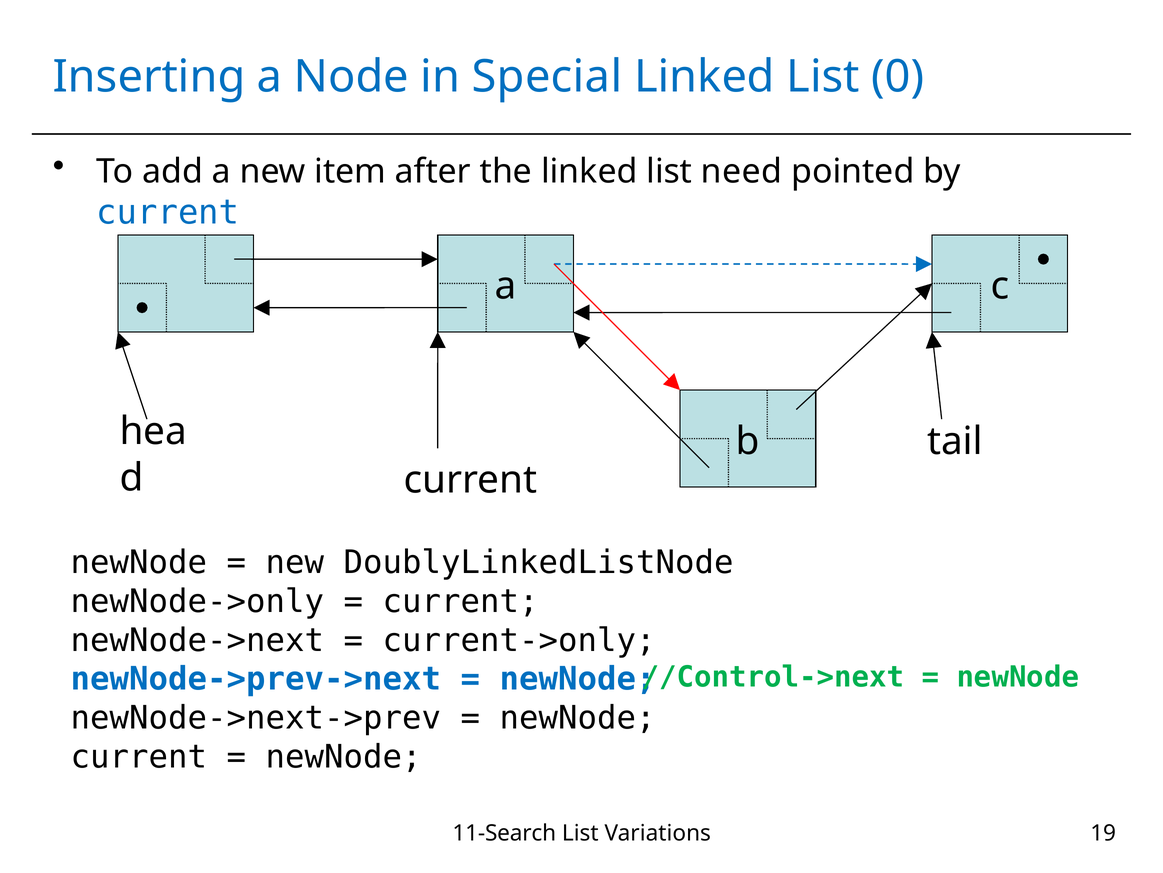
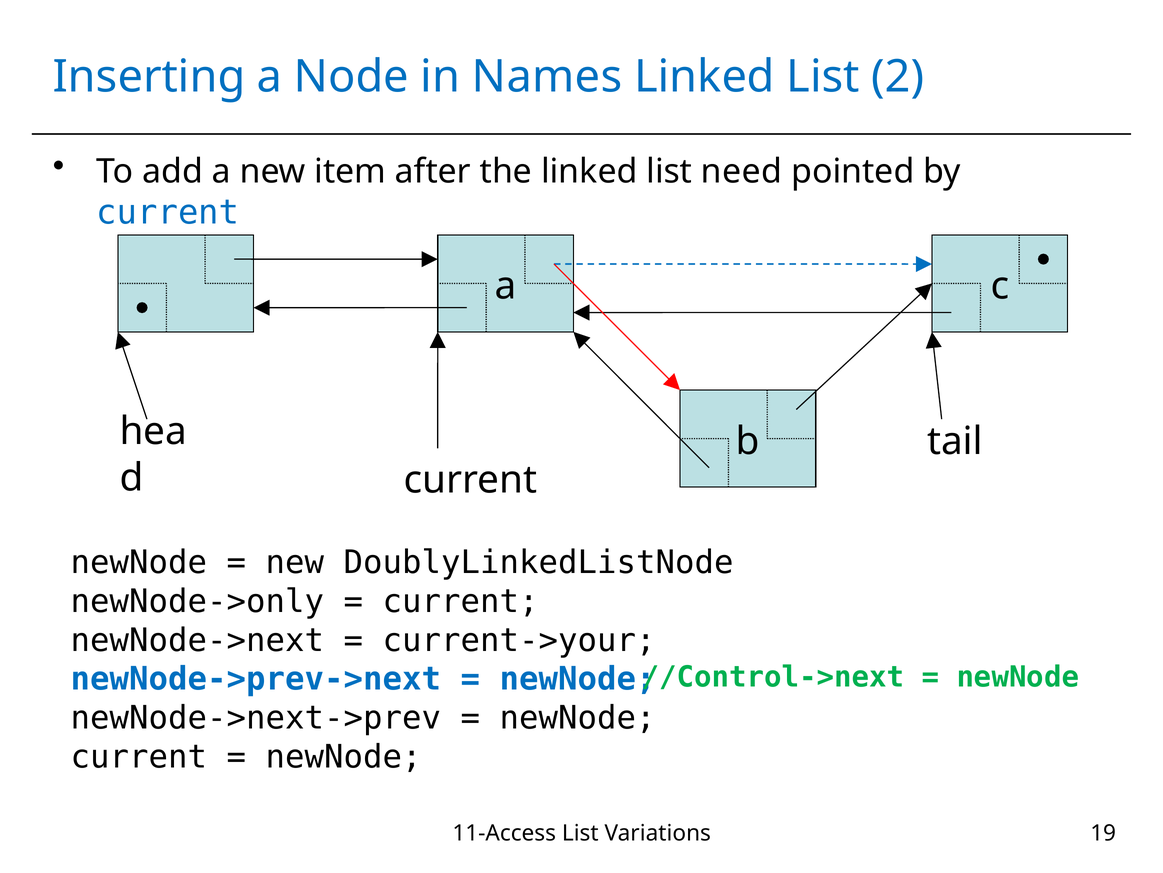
Special: Special -> Names (547, 77)
0: 0 -> 2 (898, 77)
current->only: current->only -> current->your (519, 640)
11-Search: 11-Search -> 11-Access (504, 833)
